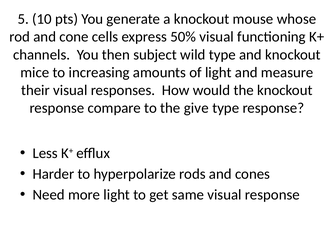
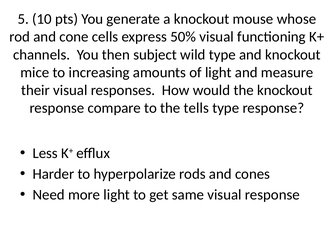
give: give -> tells (196, 108)
